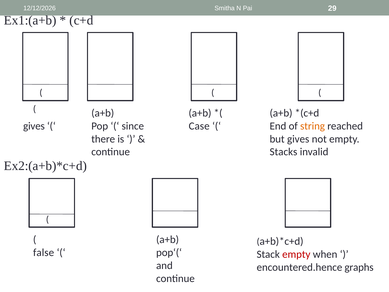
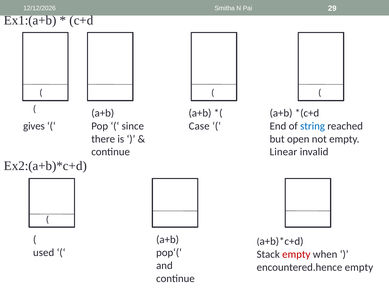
string colour: orange -> blue (313, 126)
but gives: gives -> open (298, 139)
Stacks: Stacks -> Linear (283, 152)
false: false -> used (44, 252)
encountered.hence graphs: graphs -> empty (359, 267)
